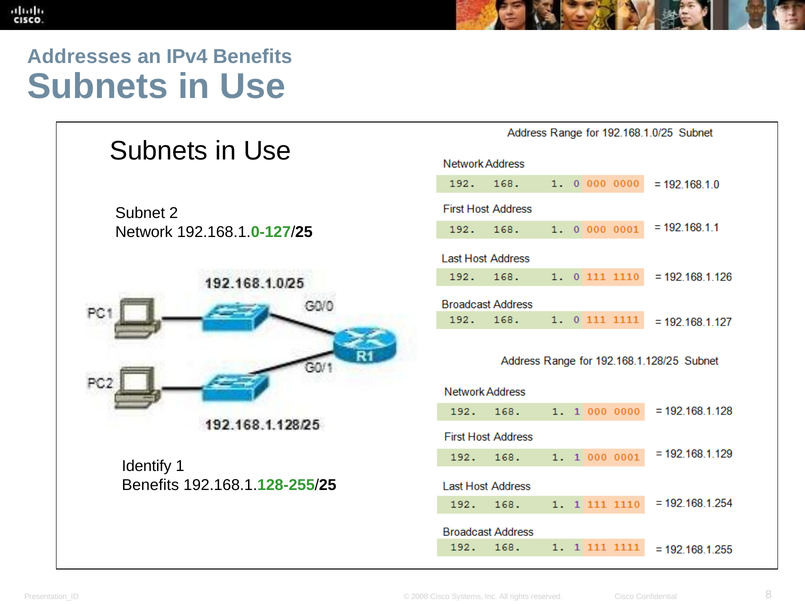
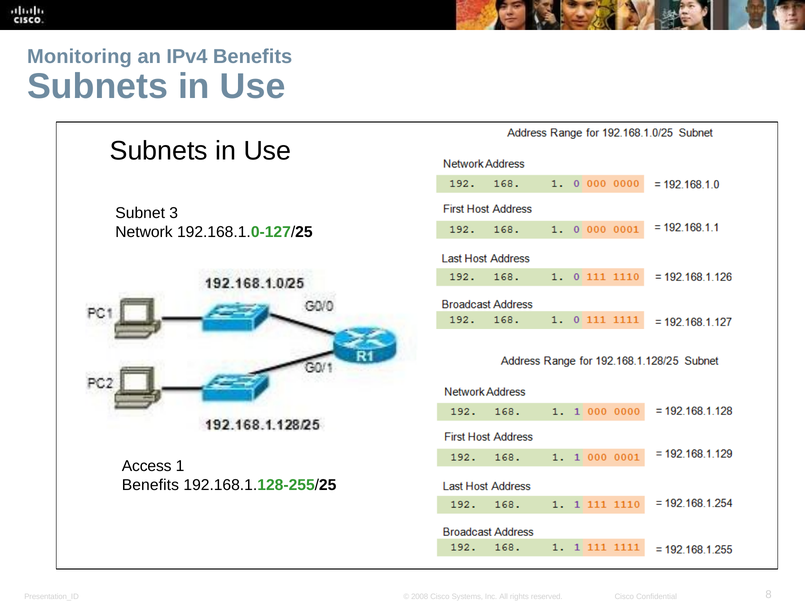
Addresses: Addresses -> Monitoring (79, 57)
2: 2 -> 3 (174, 213)
Identify: Identify -> Access (147, 466)
